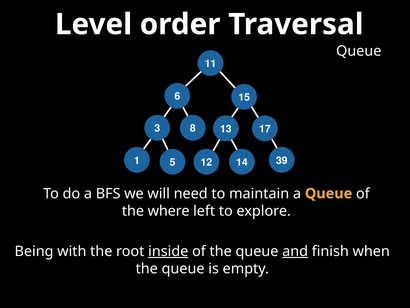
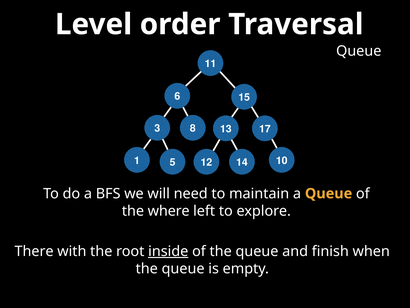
39: 39 -> 10 (282, 160)
Being: Being -> There (34, 251)
and underline: present -> none (295, 251)
